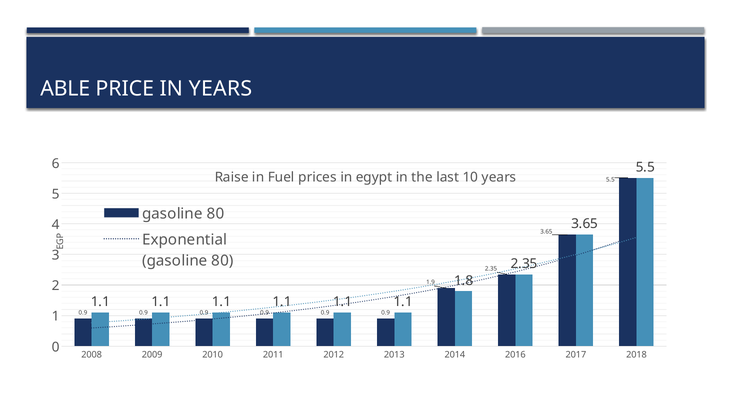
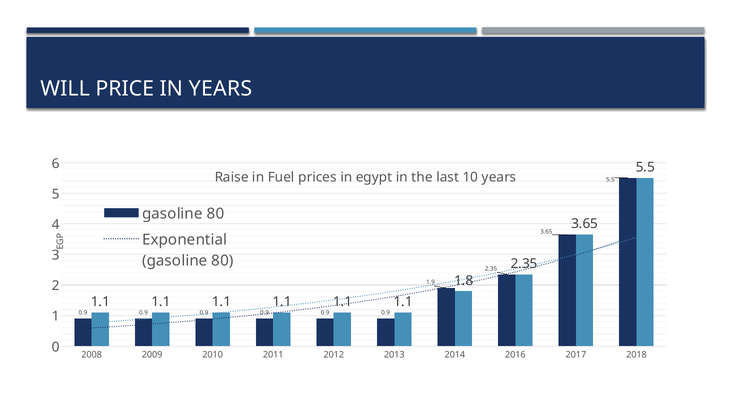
ABLE: ABLE -> WILL (65, 89)
